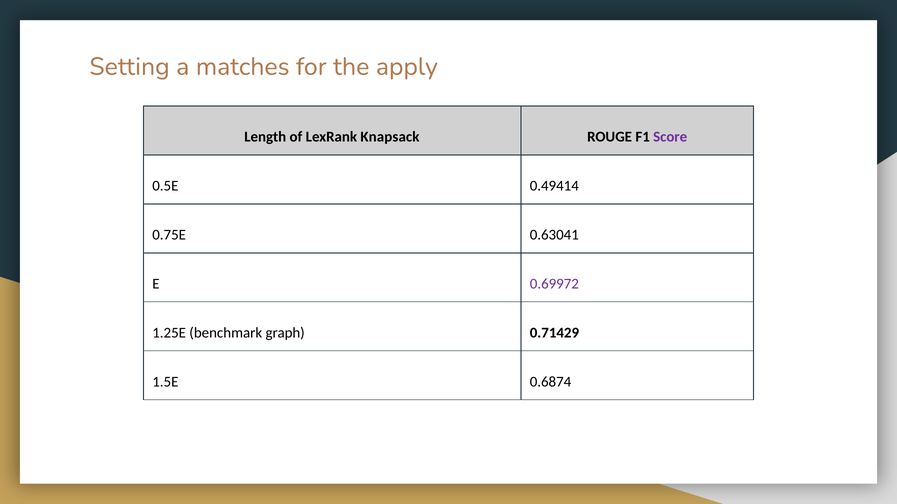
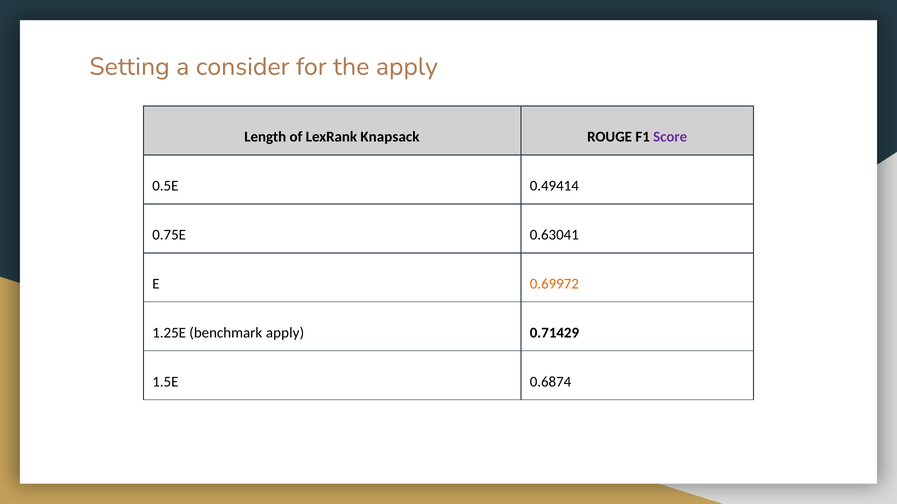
matches: matches -> consider (243, 67)
0.69972 colour: purple -> orange (554, 284)
benchmark graph: graph -> apply (285, 333)
